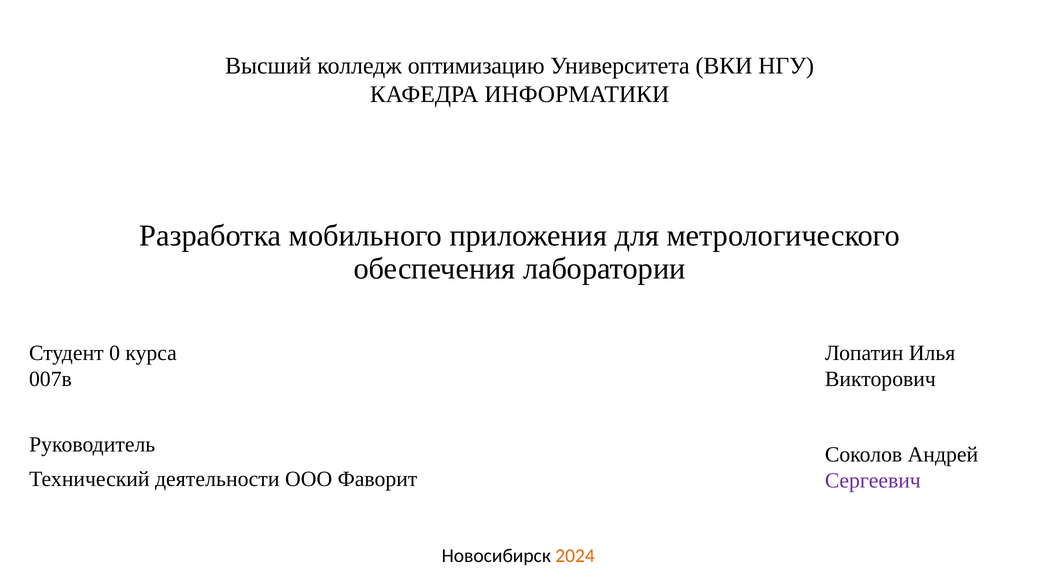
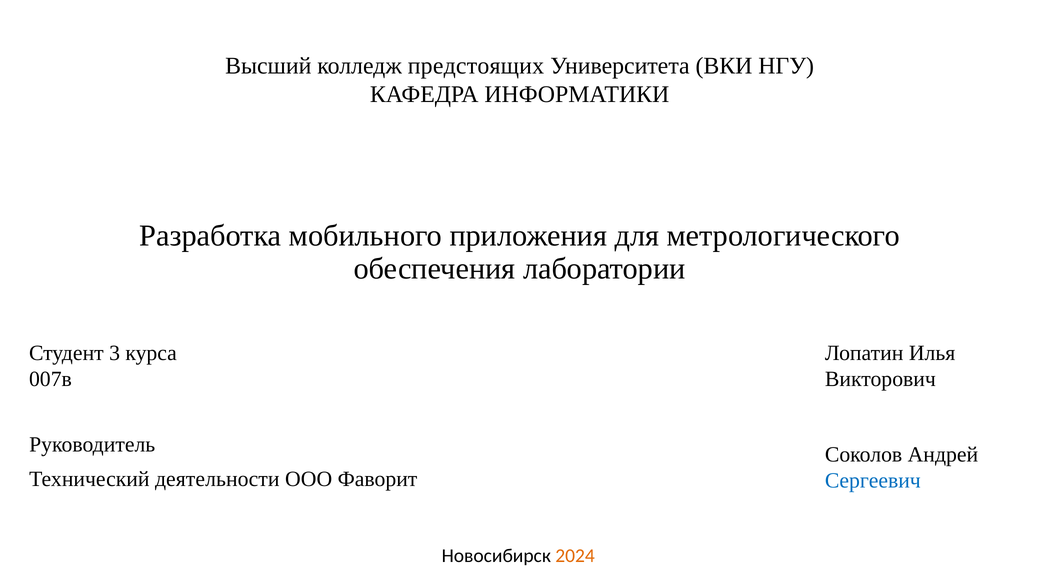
оптимизацию: оптимизацию -> предстоящих (476, 66)
0: 0 -> 3 (115, 353)
Сергеевич colour: purple -> blue (873, 480)
